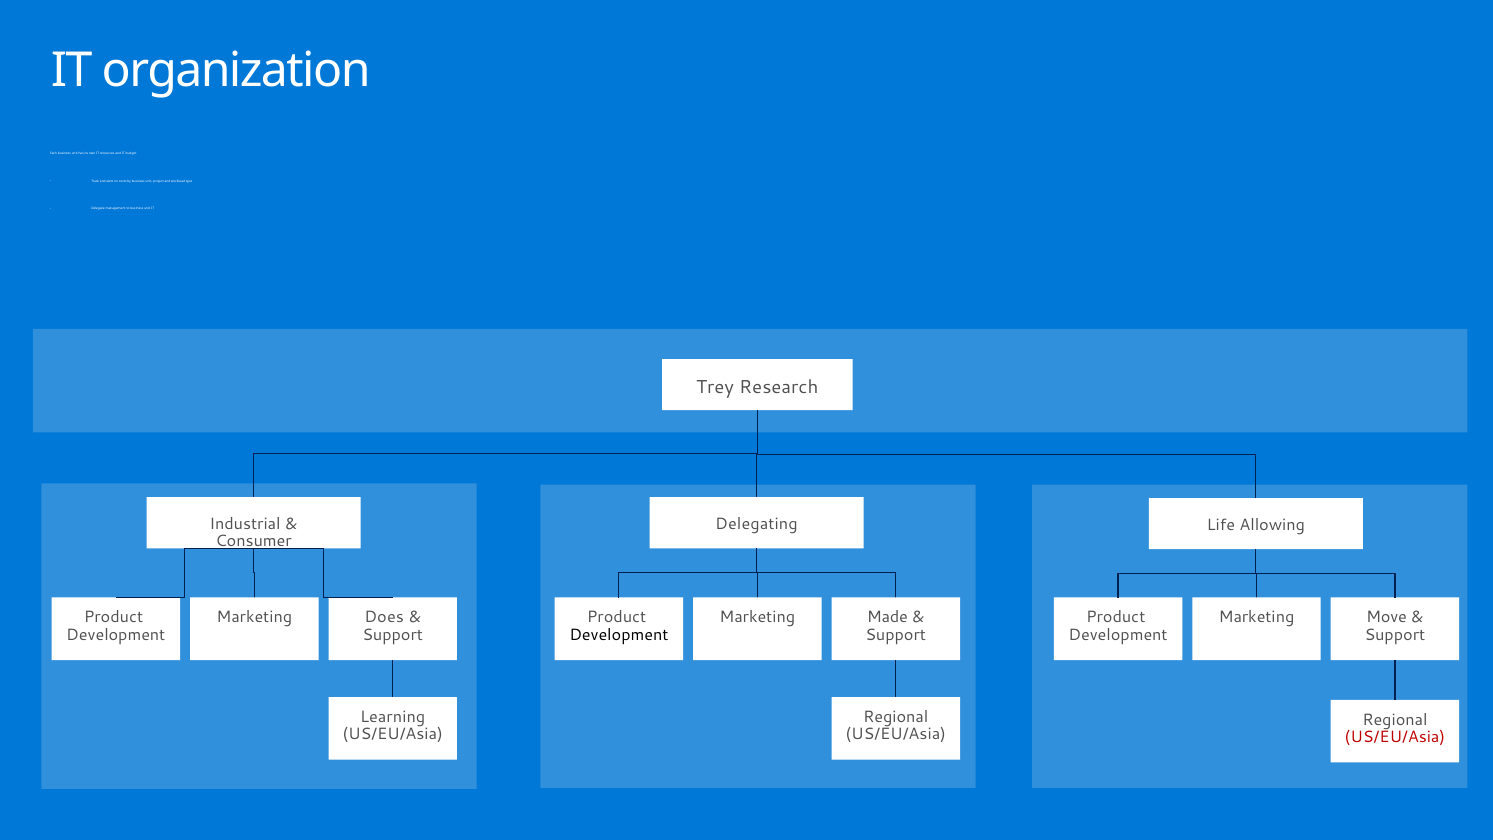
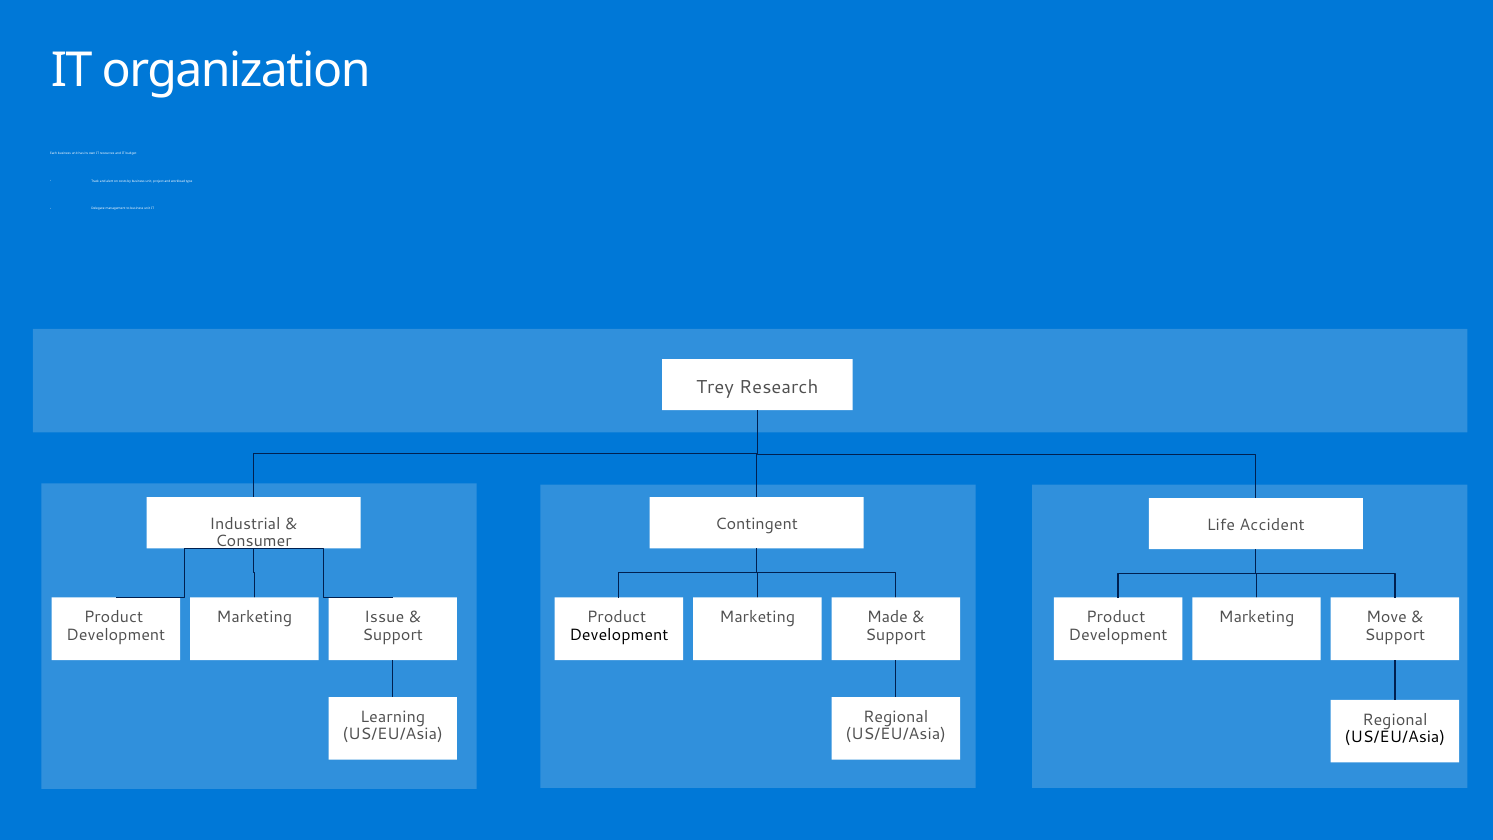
Delegating: Delegating -> Contingent (757, 524)
Allowing: Allowing -> Accident (1272, 525)
Does: Does -> Issue (384, 617)
US/EU/Asia colour: red -> black (1395, 737)
